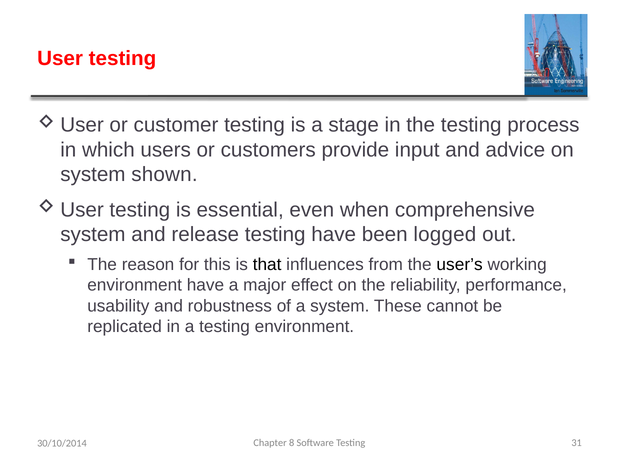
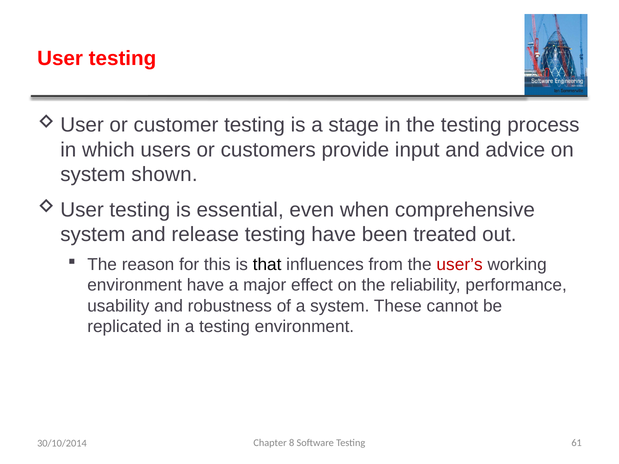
logged: logged -> treated (445, 235)
user’s colour: black -> red (460, 265)
31: 31 -> 61 (577, 443)
